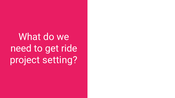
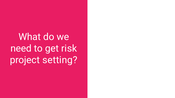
ride: ride -> risk (69, 49)
